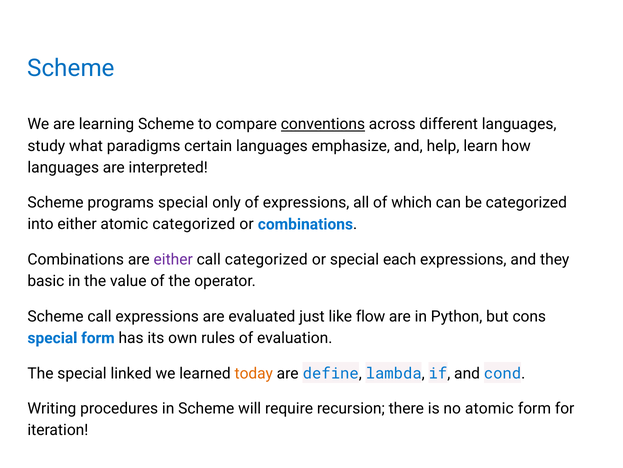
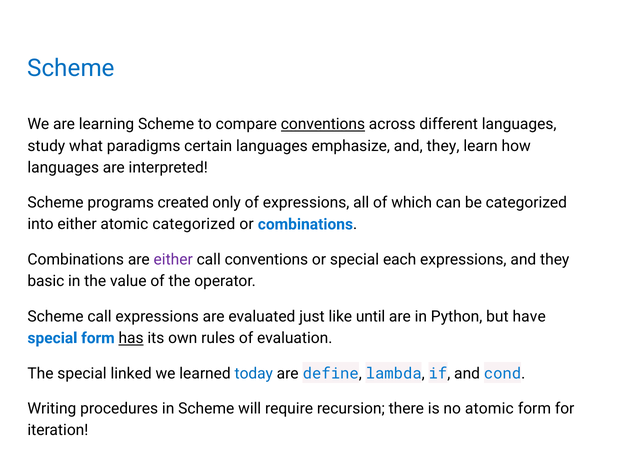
emphasize and help: help -> they (443, 146)
programs special: special -> created (183, 202)
call categorized: categorized -> conventions (266, 259)
flow: flow -> until (371, 316)
cons: cons -> have (529, 316)
has underline: none -> present (131, 338)
today colour: orange -> blue (254, 373)
